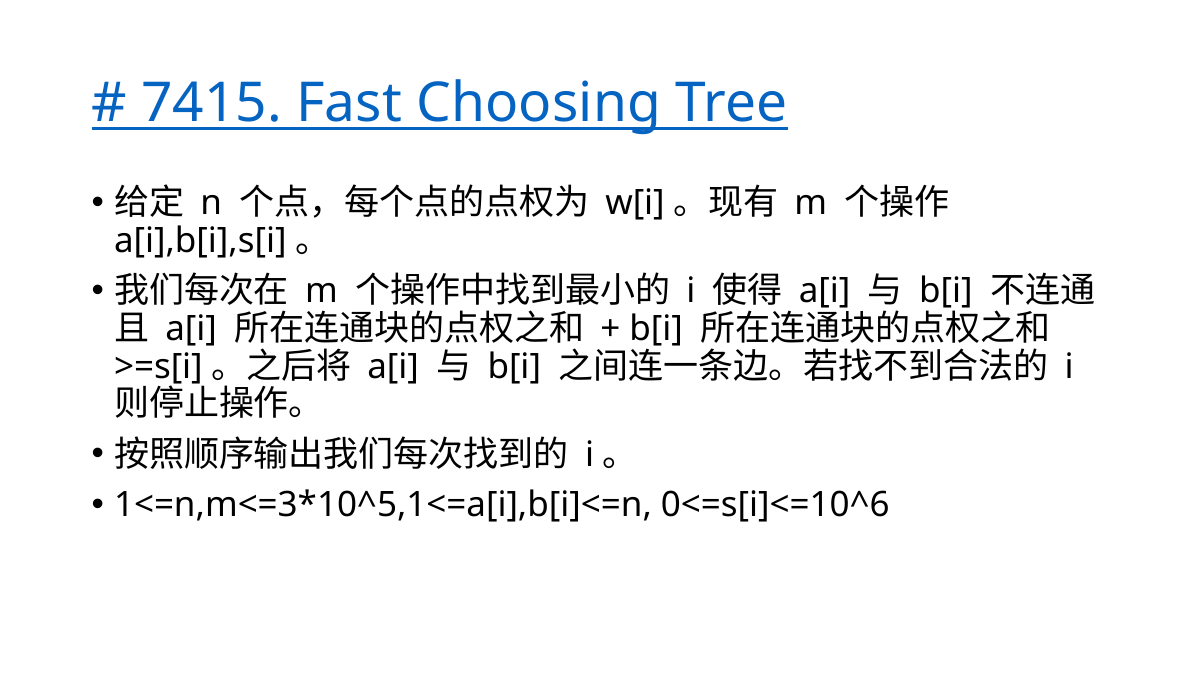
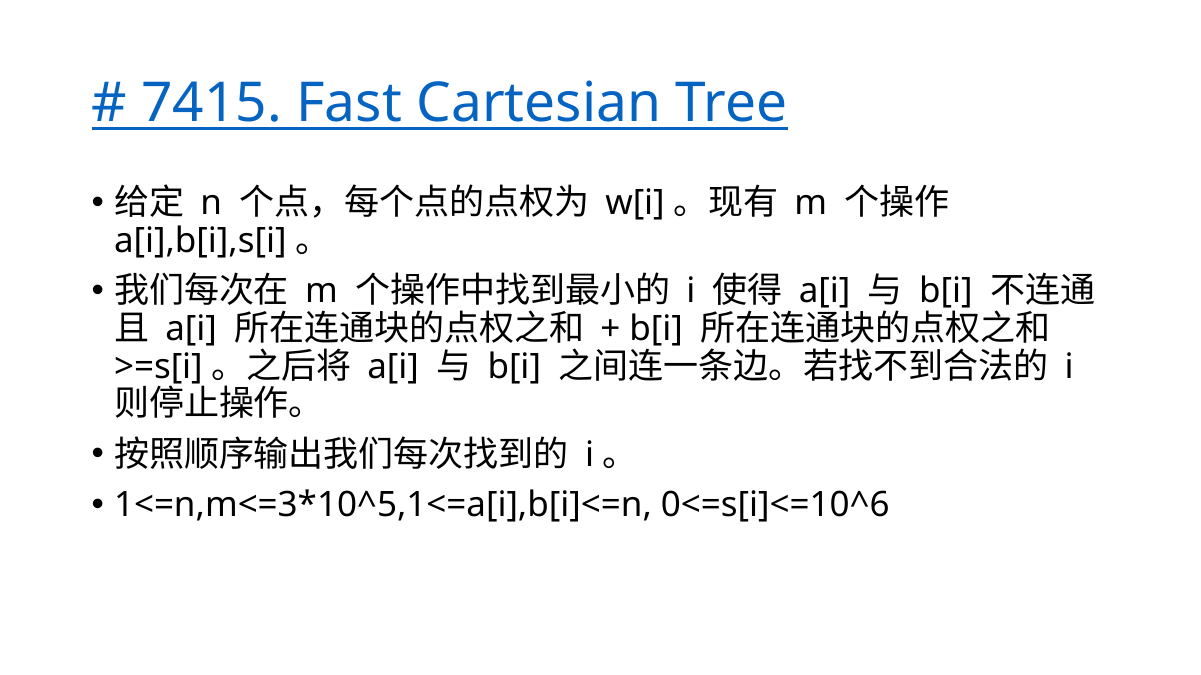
Choosing: Choosing -> Cartesian (539, 103)
